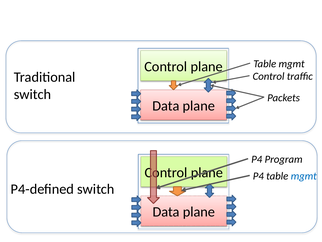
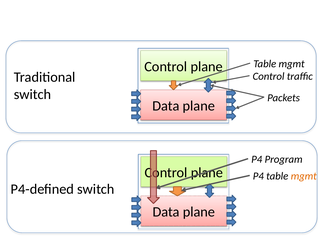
mgmt colour: blue -> orange (304, 176)
